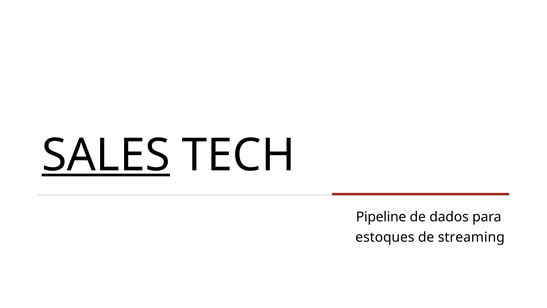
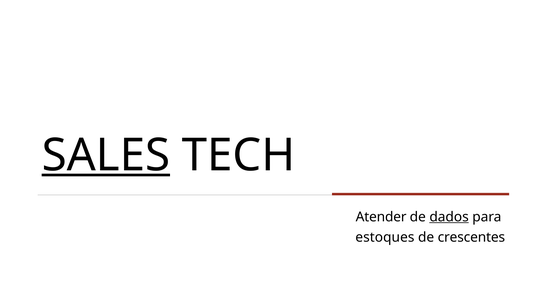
Pipeline: Pipeline -> Atender (381, 217)
dados underline: none -> present (449, 217)
streaming: streaming -> crescentes (471, 237)
